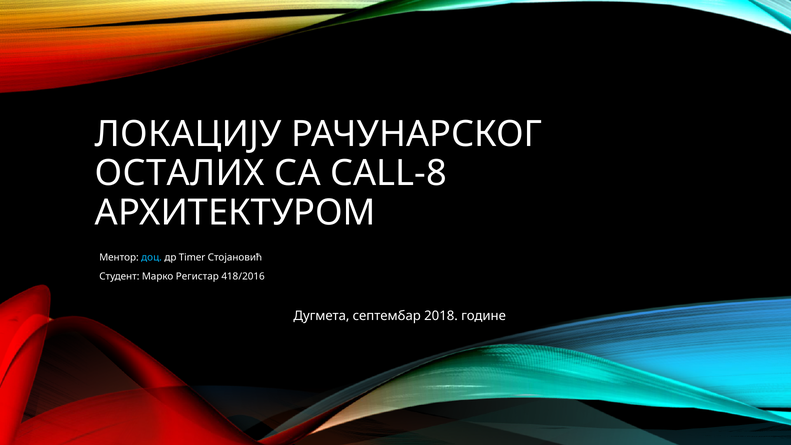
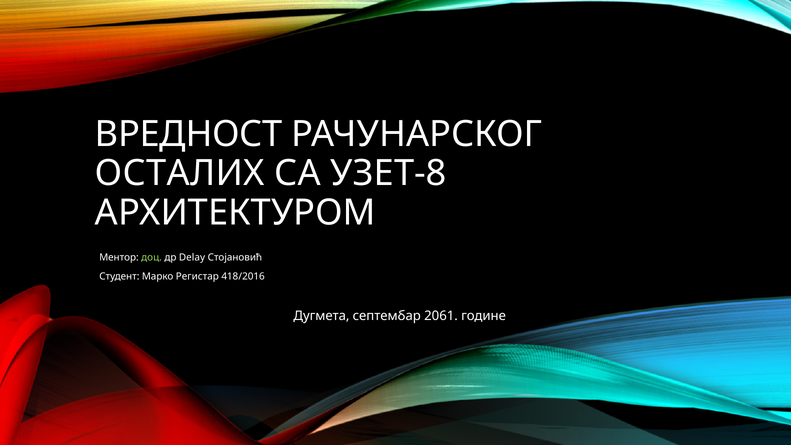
ЛОКАЦИЈУ: ЛОКАЦИЈУ -> ВРЕДНОСТ (189, 134)
CALL-8: CALL-8 -> УЗЕТ-8 (389, 173)
доц colour: light blue -> light green (152, 258)
Timer: Timer -> Delay (192, 258)
2018: 2018 -> 2061 (441, 316)
